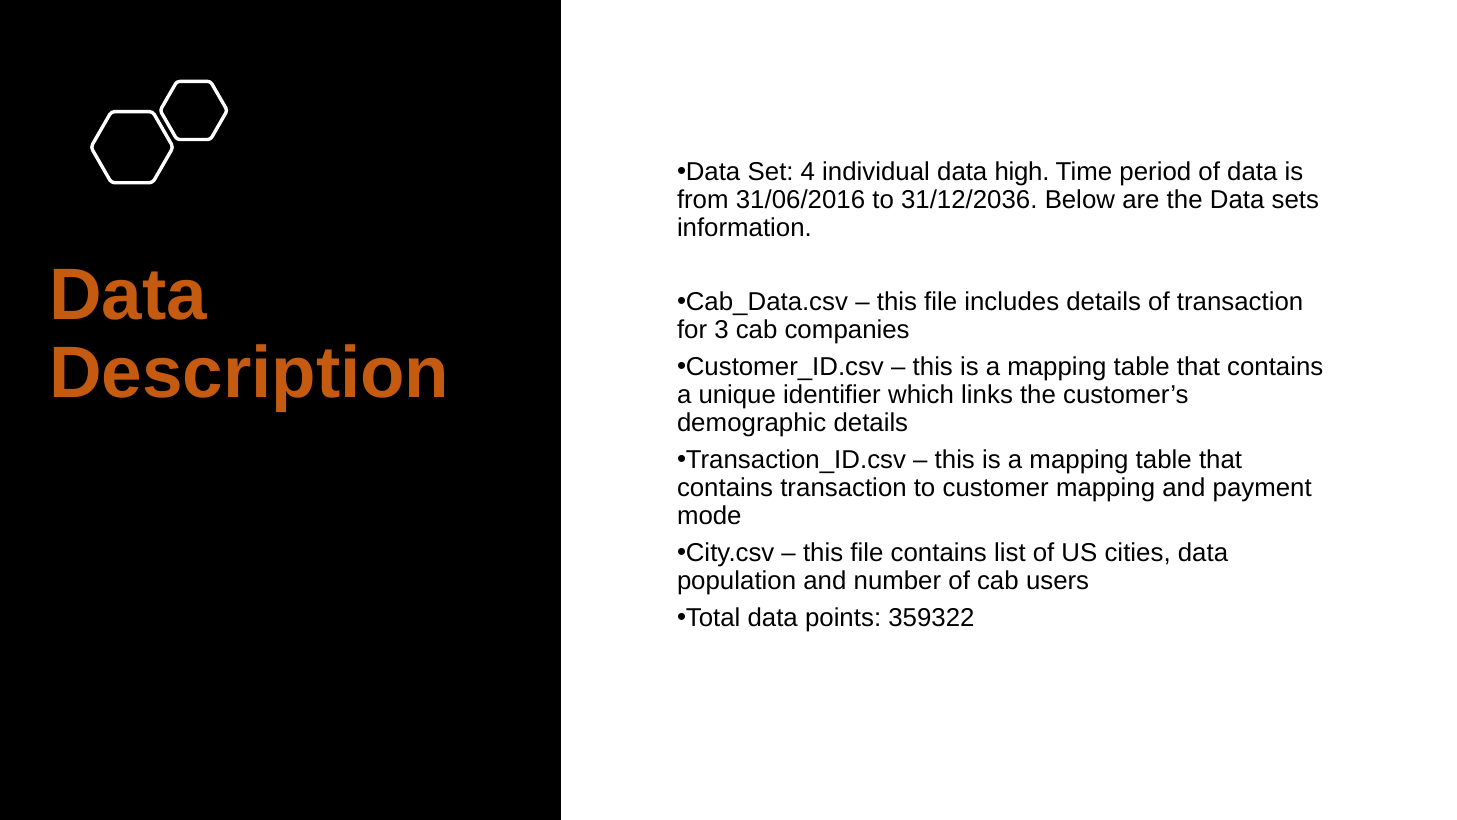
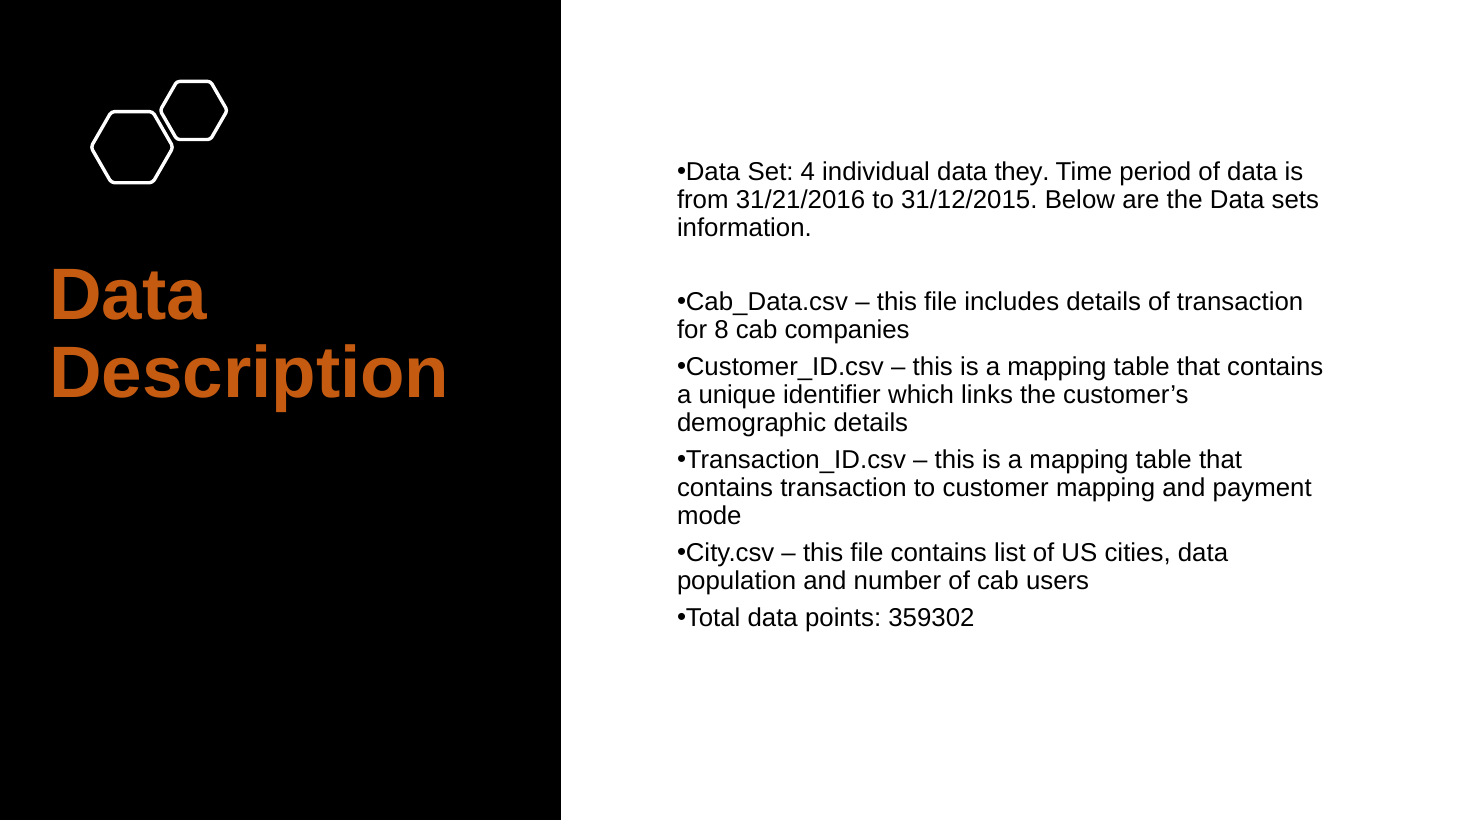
high: high -> they (1022, 172)
31/06/2016: 31/06/2016 -> 31/21/2016 (800, 200)
31/12/2036: 31/12/2036 -> 31/12/2015 (969, 200)
3: 3 -> 8 (722, 330)
359322: 359322 -> 359302 (931, 618)
